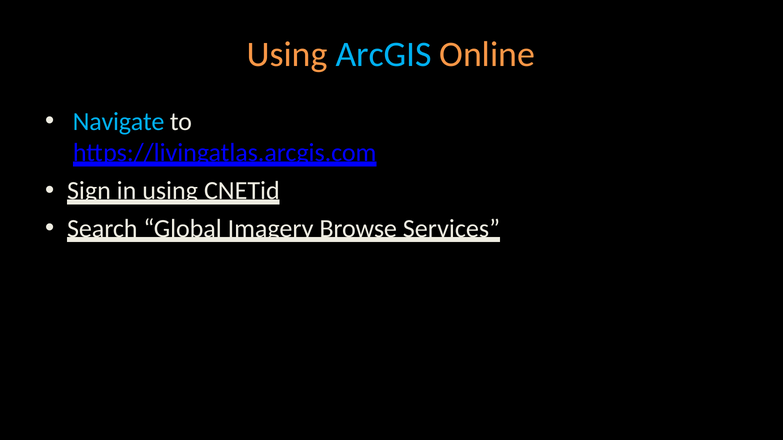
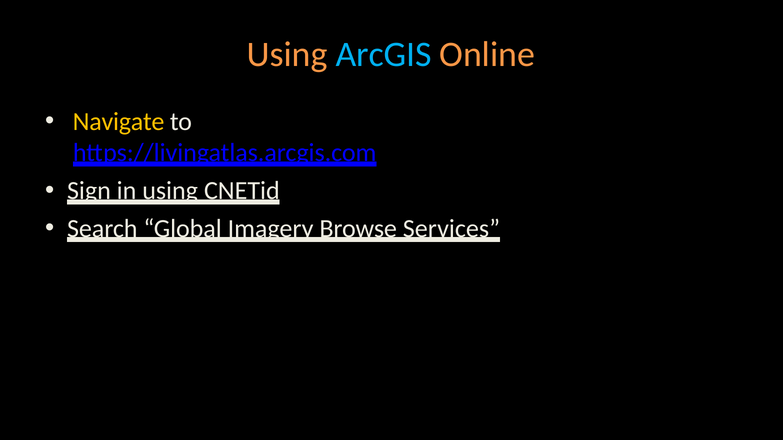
Navigate colour: light blue -> yellow (119, 122)
